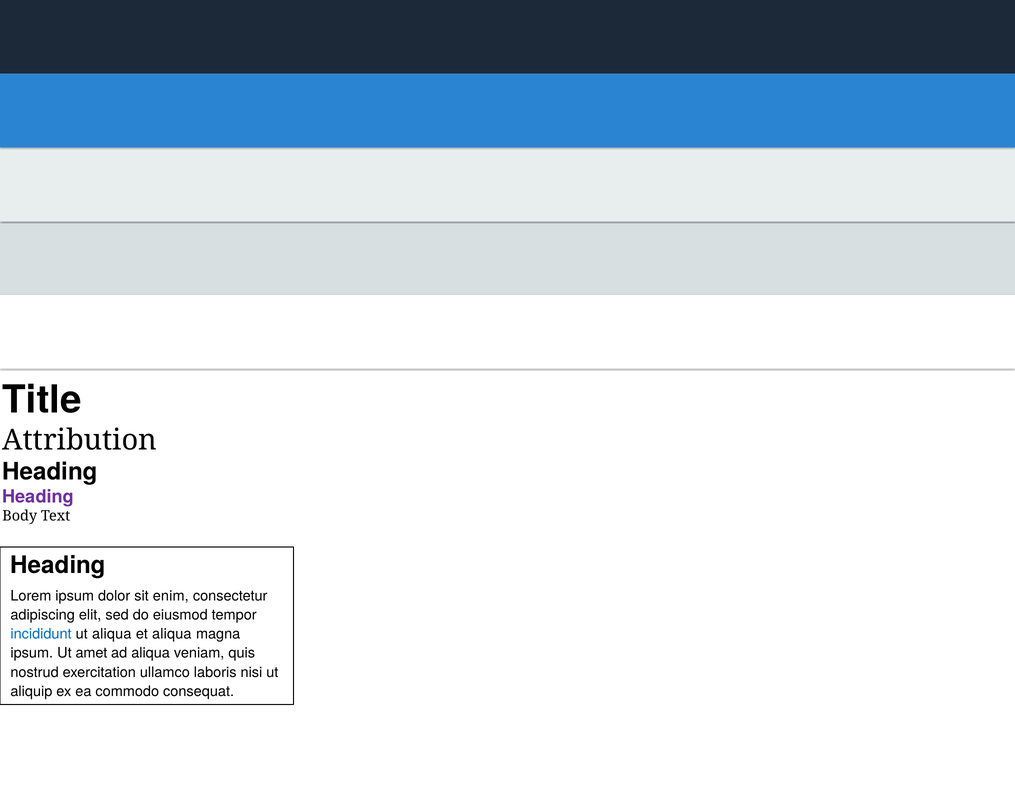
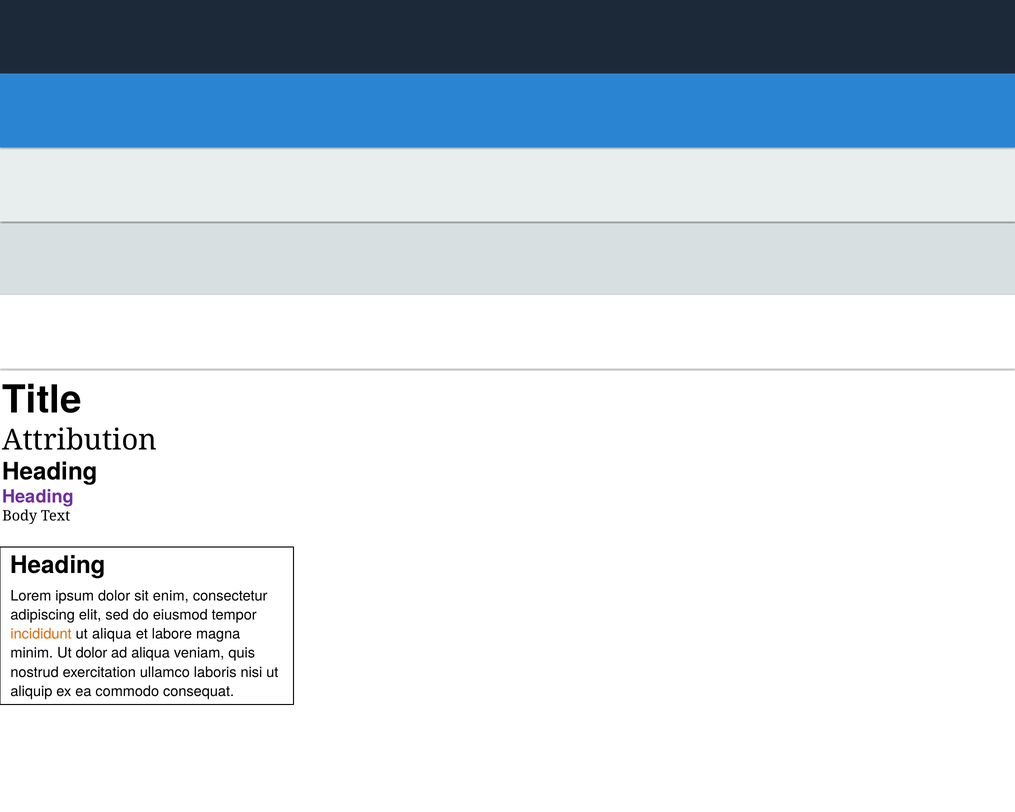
incididunt colour: blue -> orange (41, 634)
et aliqua: aliqua -> labore (172, 634)
ipsum: ipsum -> minim (32, 653)
Ut amet: amet -> dolor (91, 653)
